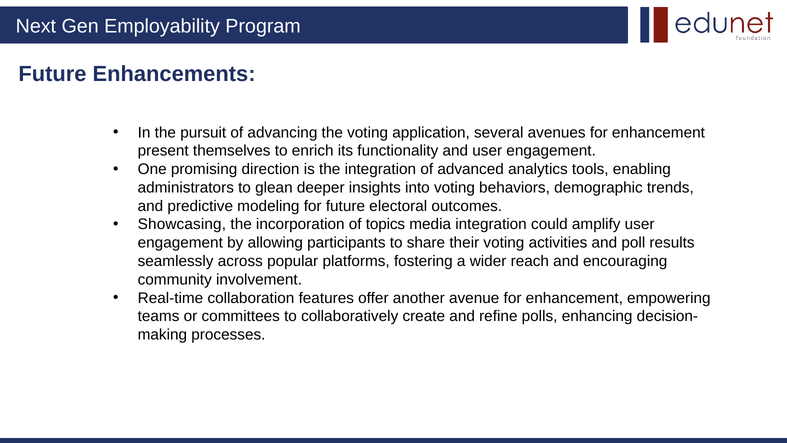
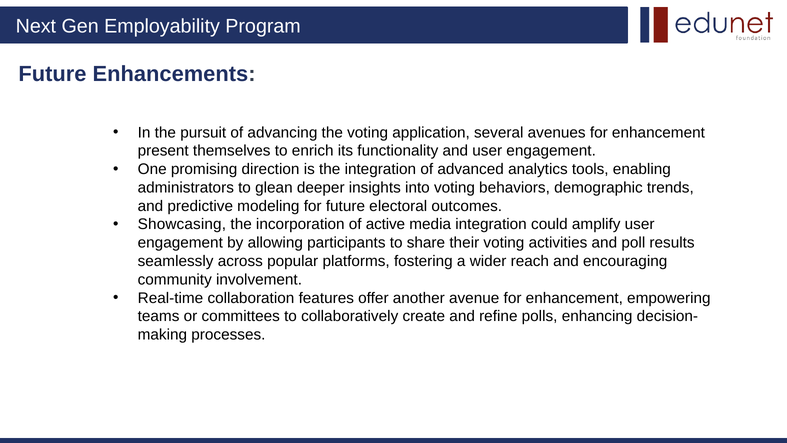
topics: topics -> active (385, 224)
